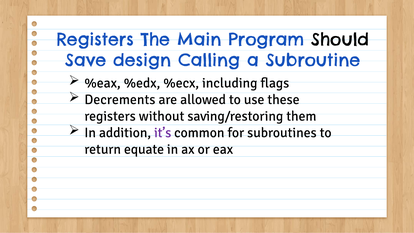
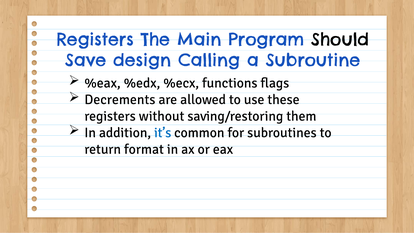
including: including -> functions (230, 83)
it’s colour: purple -> blue (163, 133)
equate: equate -> format (144, 149)
